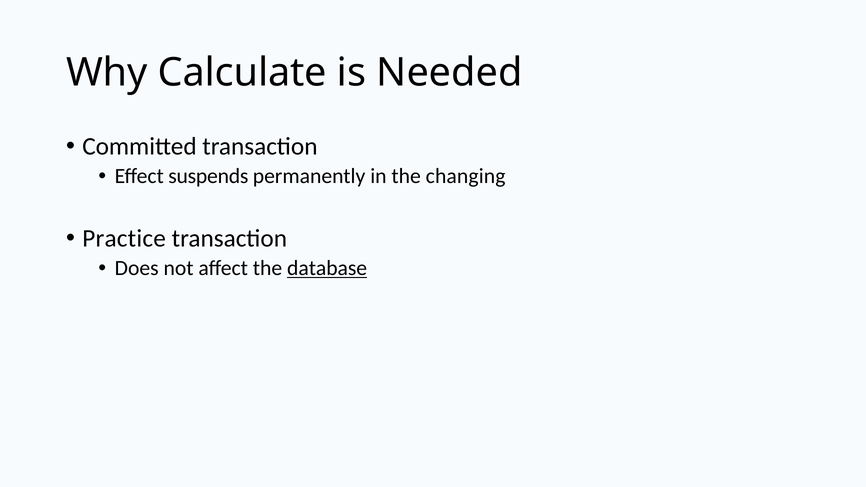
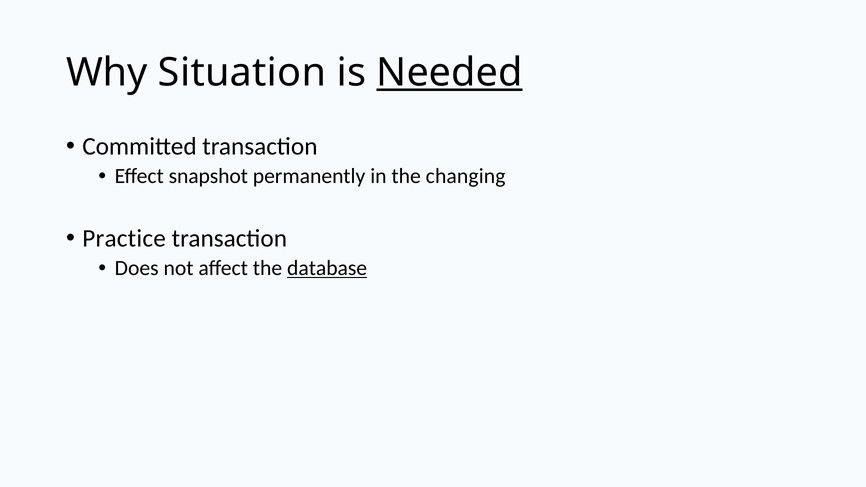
Calculate: Calculate -> Situation (242, 73)
Needed underline: none -> present (449, 73)
suspends: suspends -> snapshot (208, 176)
